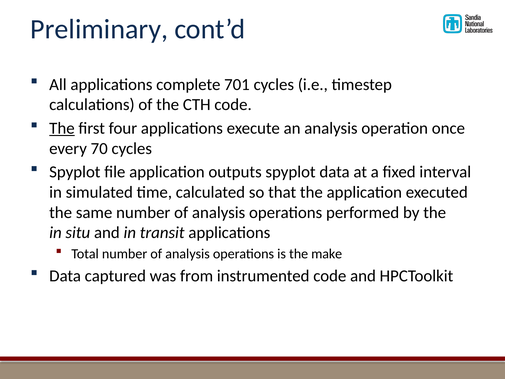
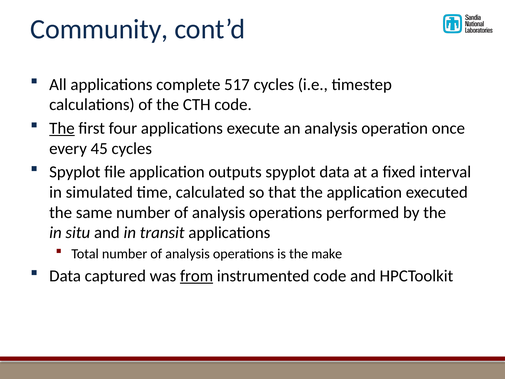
Preliminary: Preliminary -> Community (99, 29)
701: 701 -> 517 (237, 84)
70: 70 -> 45 (99, 148)
from underline: none -> present (197, 276)
